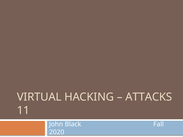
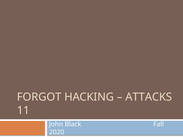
VIRTUAL: VIRTUAL -> FORGOT (39, 97)
